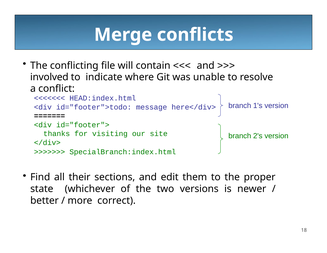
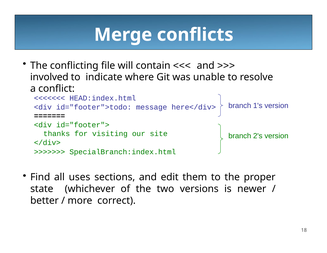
their: their -> uses (80, 177)
